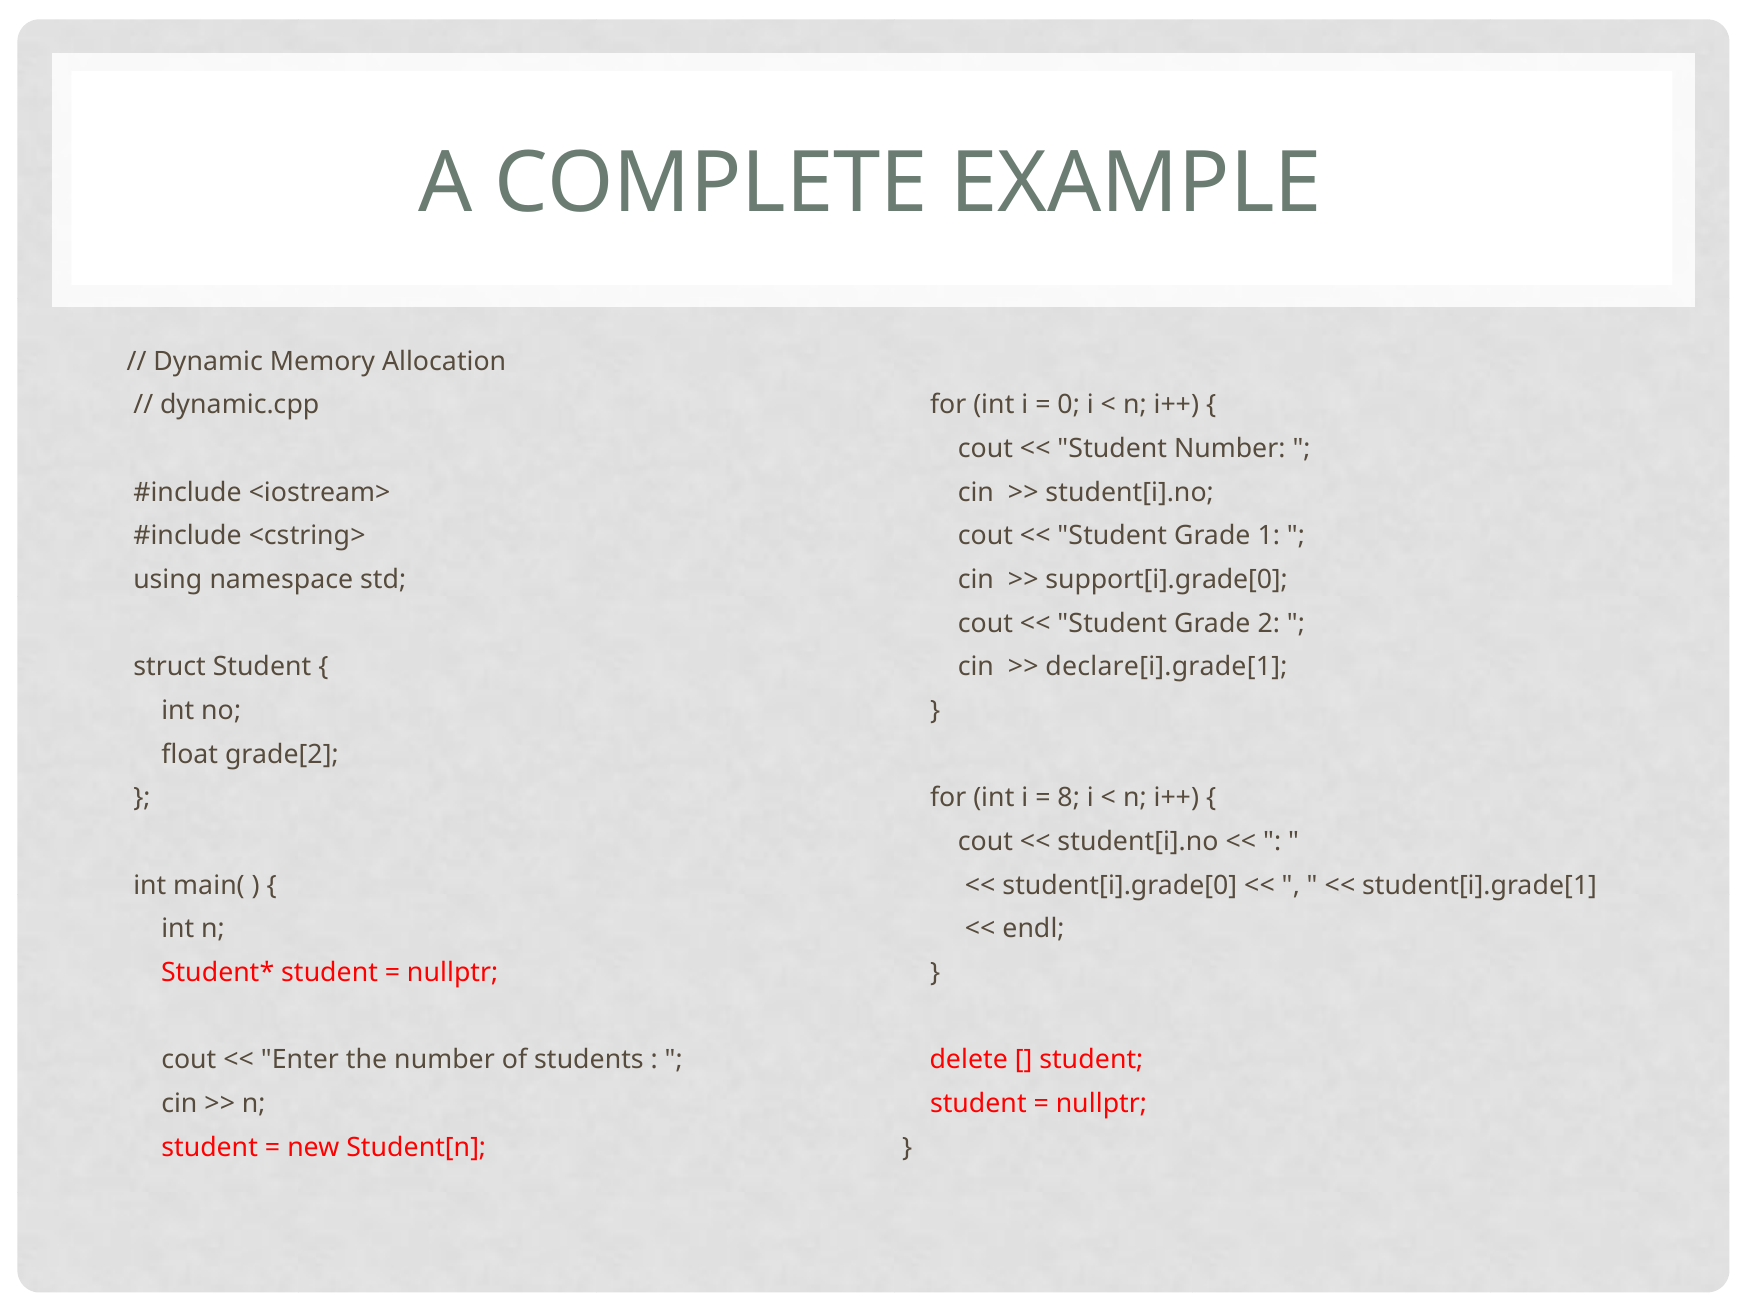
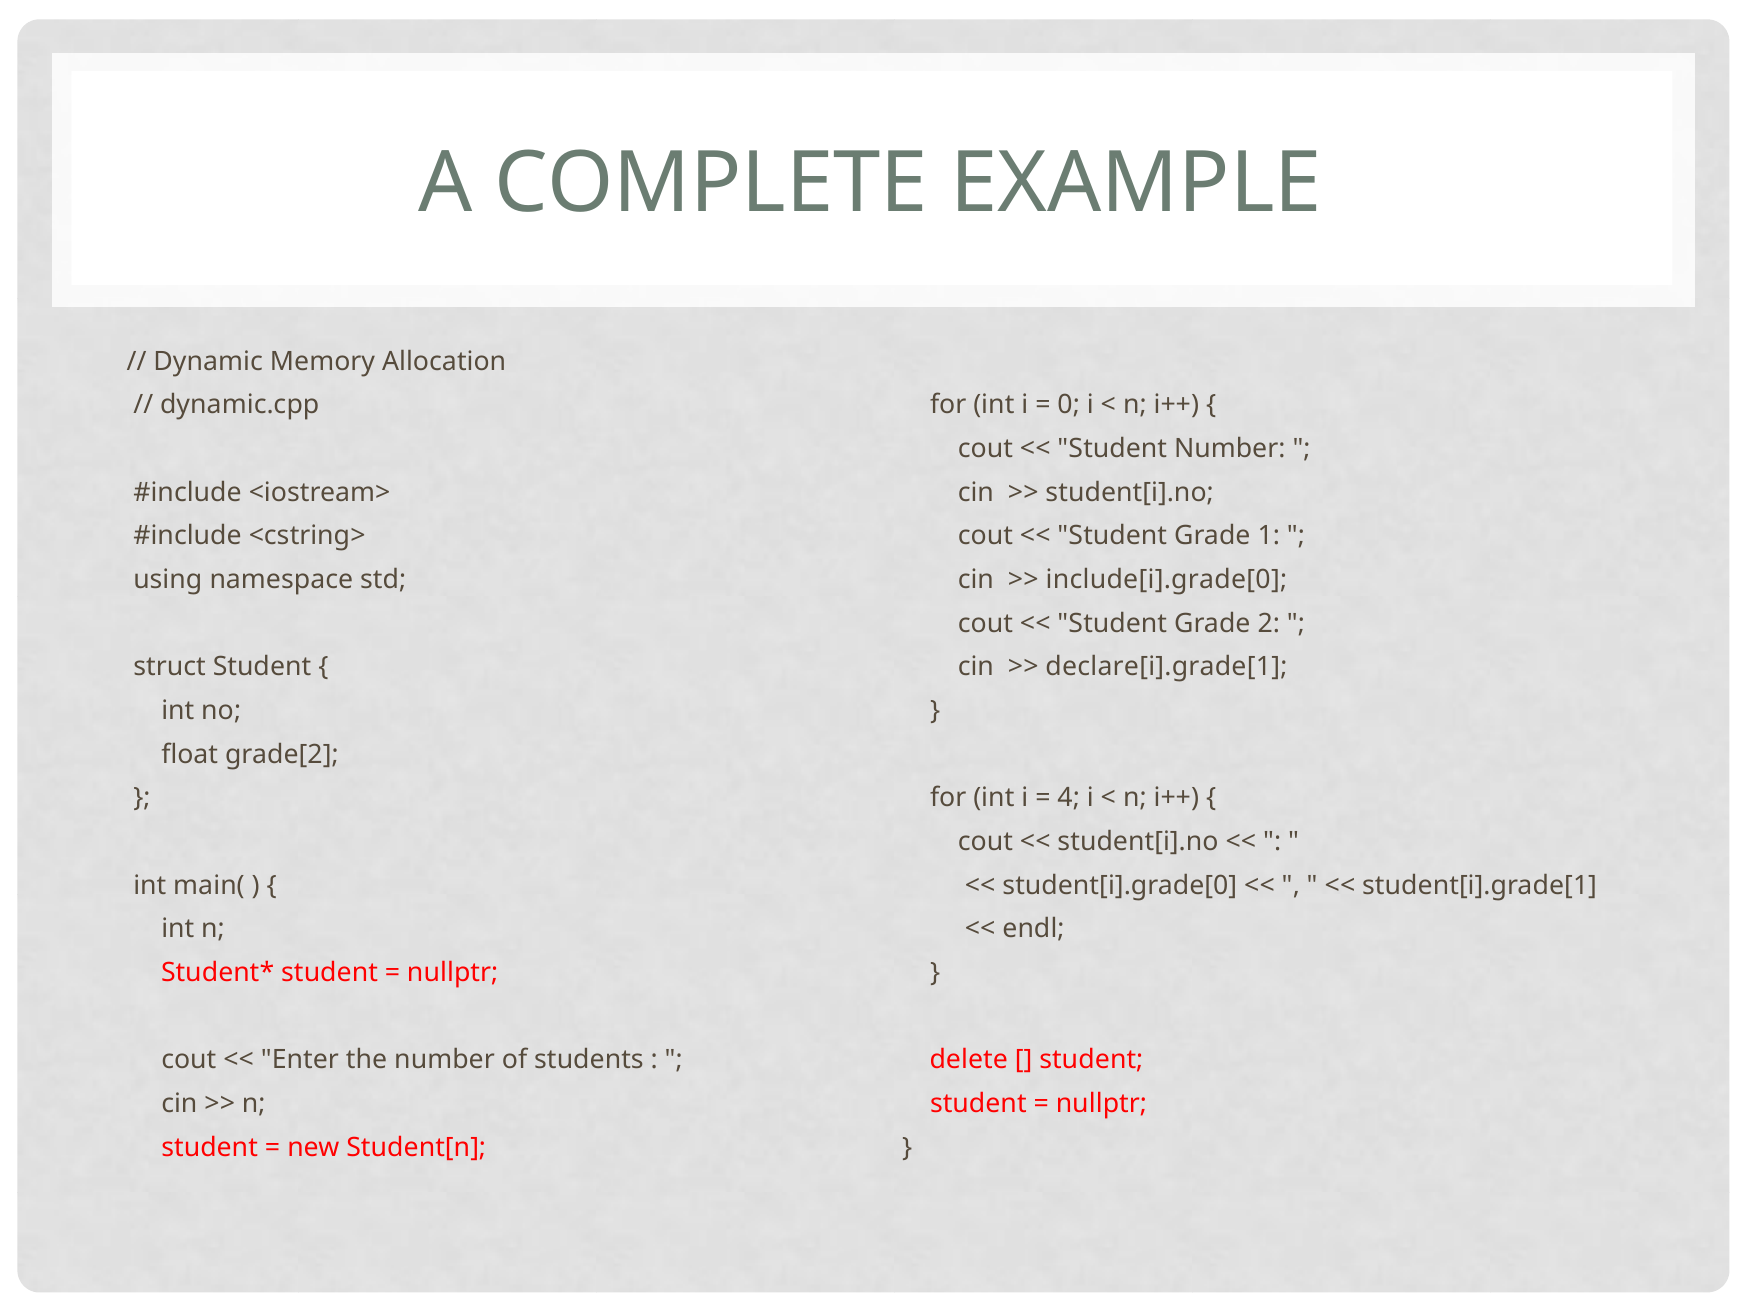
support[i].grade[0: support[i].grade[0 -> include[i].grade[0 (1166, 580)
8: 8 -> 4 (1069, 798)
